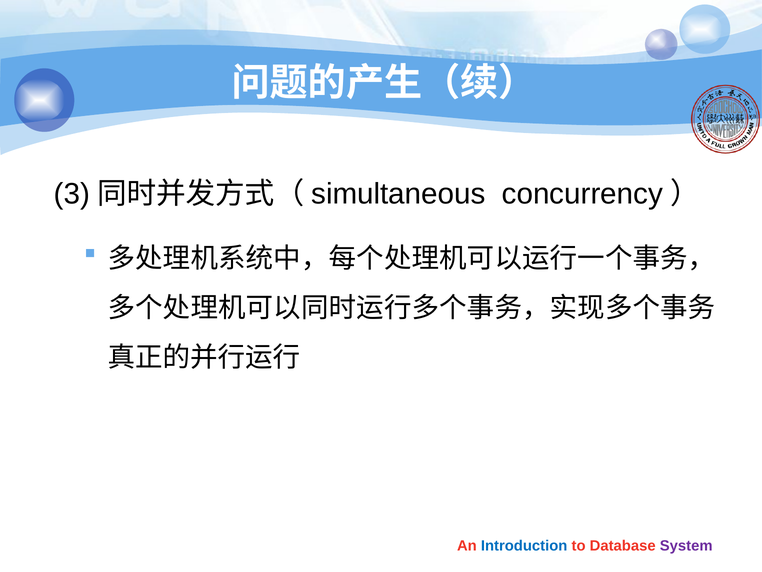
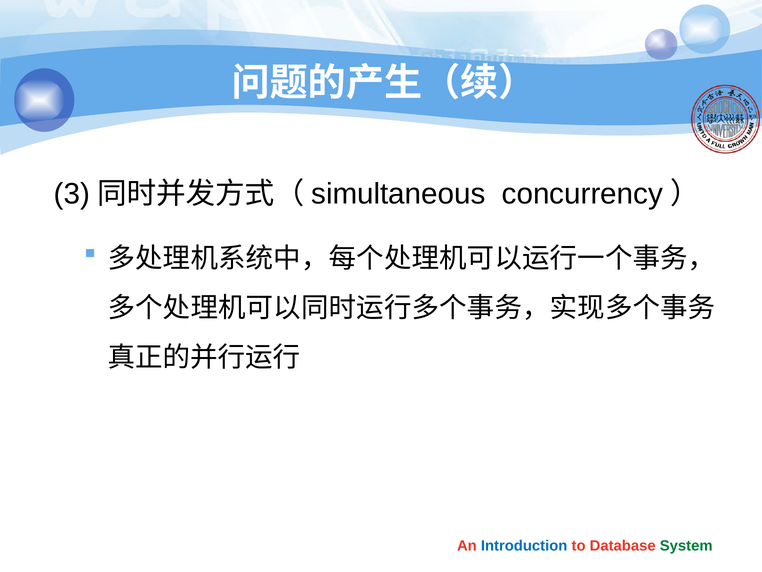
System colour: purple -> green (686, 546)
